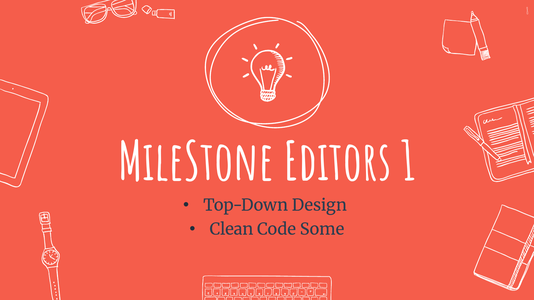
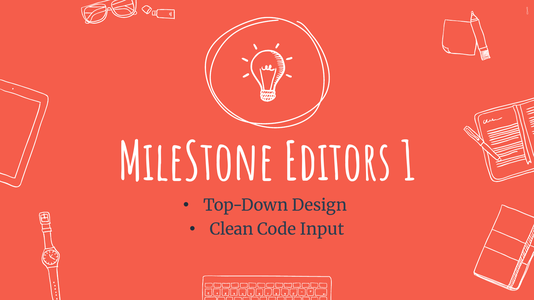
Some: Some -> Input (322, 230)
